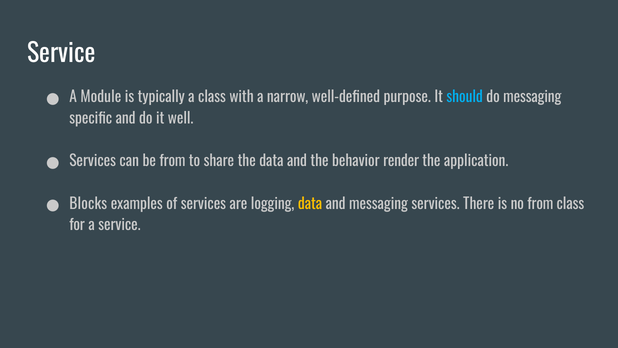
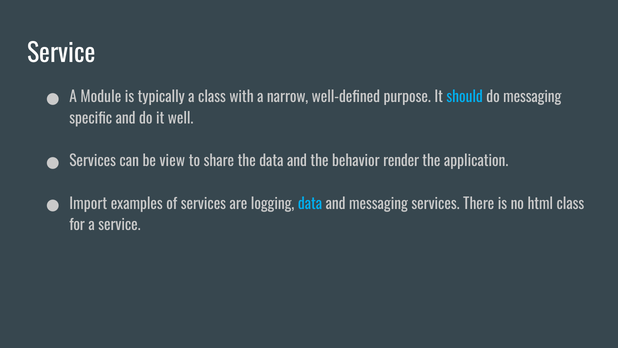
be from: from -> view (172, 161)
Blocks: Blocks -> Import (88, 204)
data colour: yellow -> light blue (310, 204)
no from: from -> html (540, 204)
